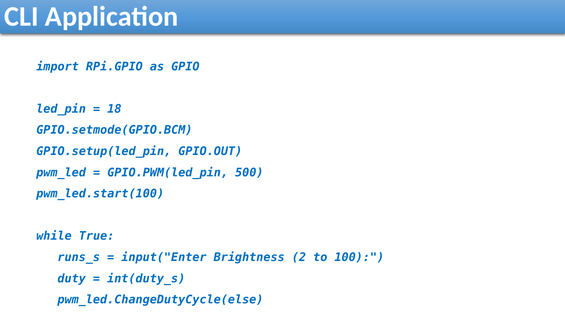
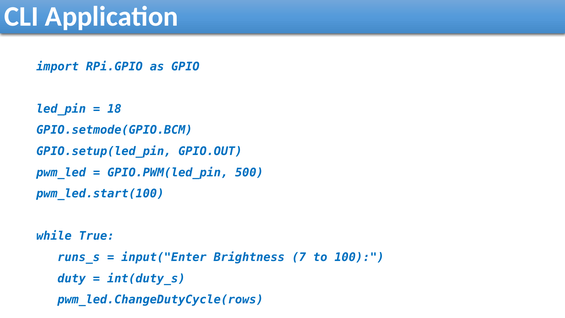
2: 2 -> 7 (299, 257)
pwm_led.ChangeDutyCycle(else: pwm_led.ChangeDutyCycle(else -> pwm_led.ChangeDutyCycle(rows (160, 300)
